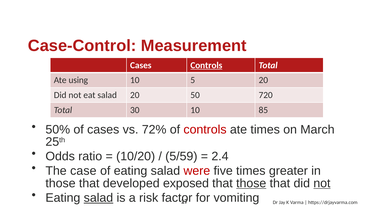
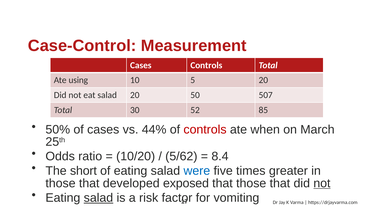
Controls underline: present -> none (206, 65)
720: 720 -> 507 (266, 95)
30 10: 10 -> 52 (195, 110)
72%: 72% -> 44% (154, 130)
ate times: times -> when (265, 130)
5/59: 5/59 -> 5/62 (181, 157)
2.4: 2.4 -> 8.4 (220, 157)
case: case -> short (83, 171)
were colour: red -> blue (197, 171)
those underline: present -> none (251, 184)
